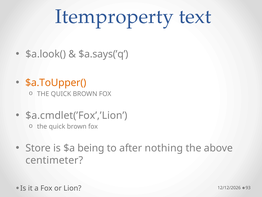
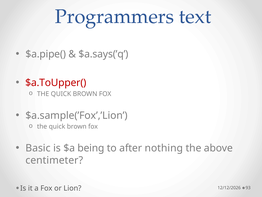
Itemproperty: Itemproperty -> Programmers (115, 17)
$a.look(: $a.look( -> $a.pipe( (46, 54)
$a.ToUpper( colour: orange -> red (56, 83)
$a.cmdlet(’Fox’,’Lion: $a.cmdlet(’Fox’,’Lion -> $a.sample(’Fox’,’Lion (77, 115)
Store: Store -> Basic (38, 148)
